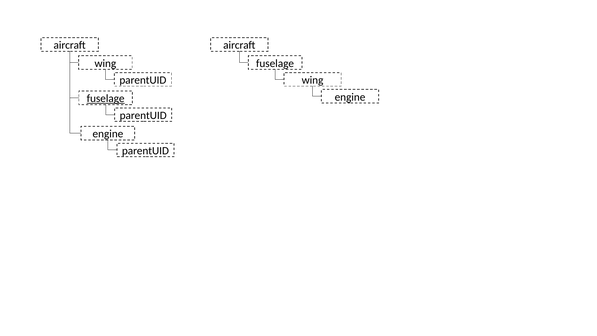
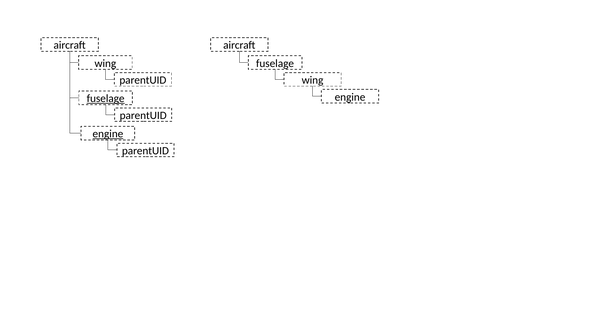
engine underline: none -> present (108, 134)
